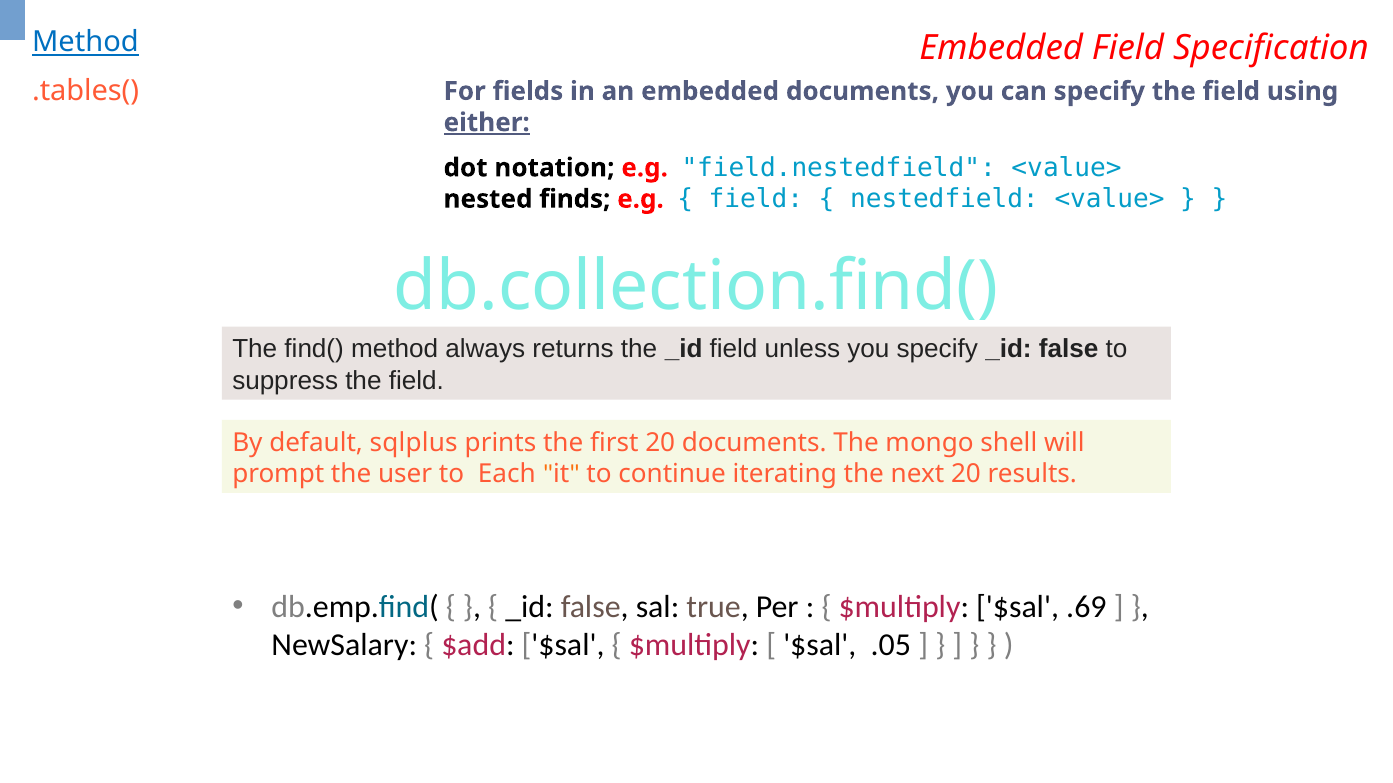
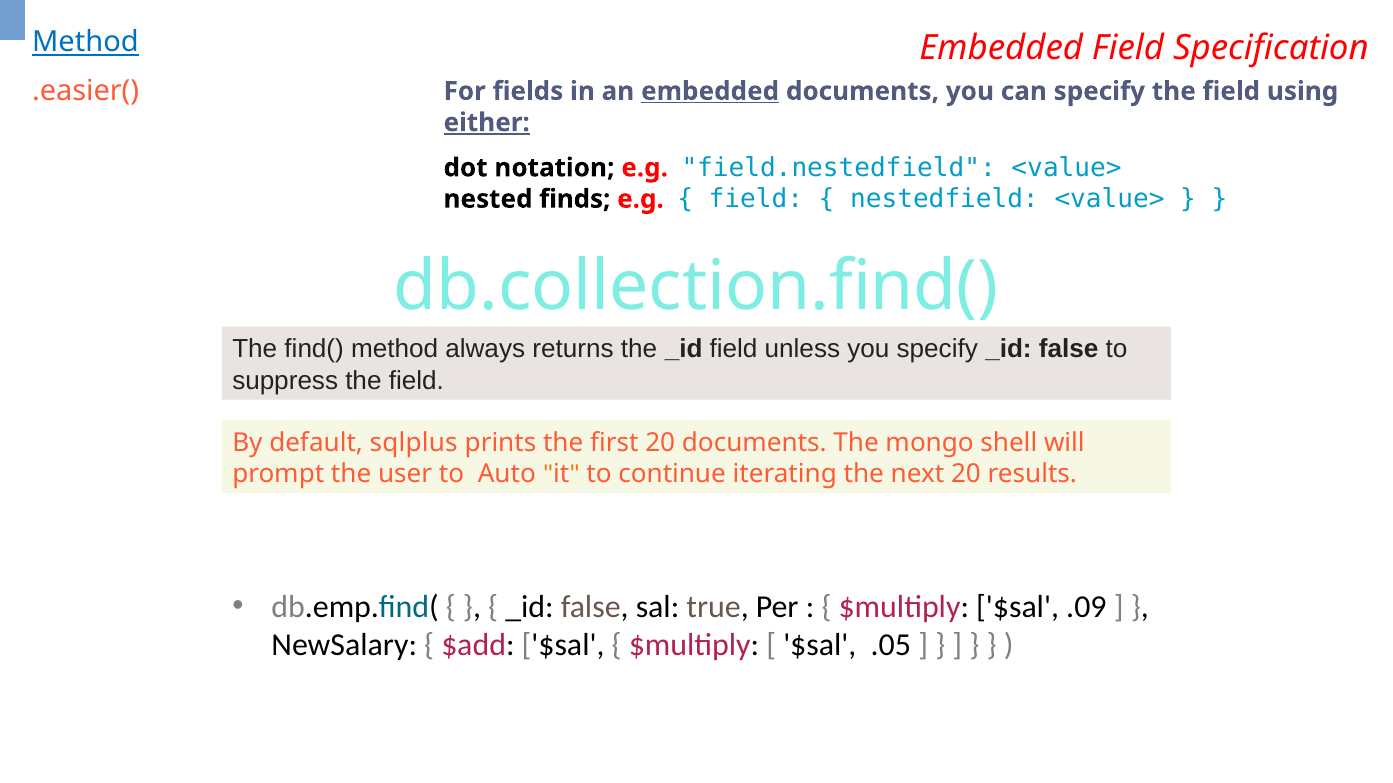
.tables(: .tables( -> .easier( (86, 91)
embedded underline: none -> present (710, 91)
Each: Each -> Auto (507, 474)
.69: .69 -> .09 (1086, 608)
